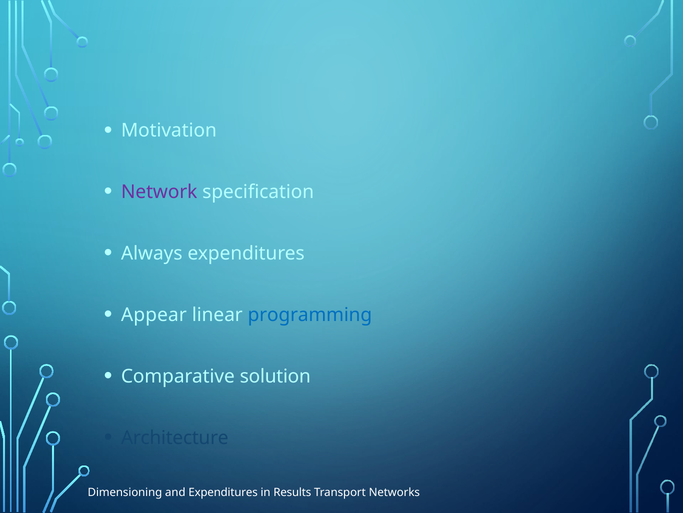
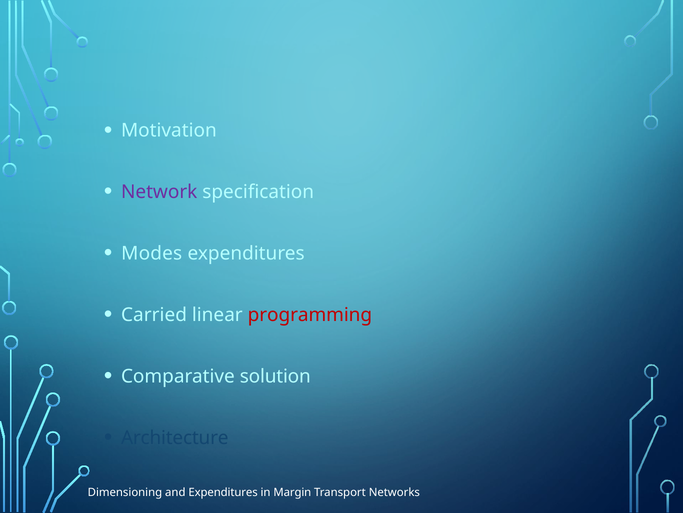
Always: Always -> Modes (152, 253)
Appear: Appear -> Carried (154, 314)
programming colour: blue -> red (310, 314)
Results: Results -> Margin (292, 492)
